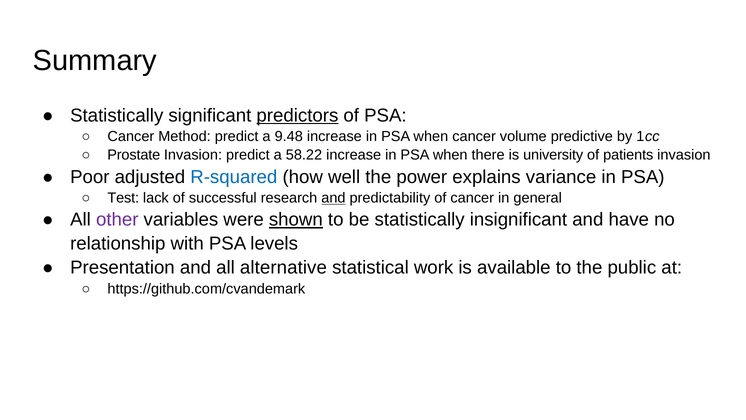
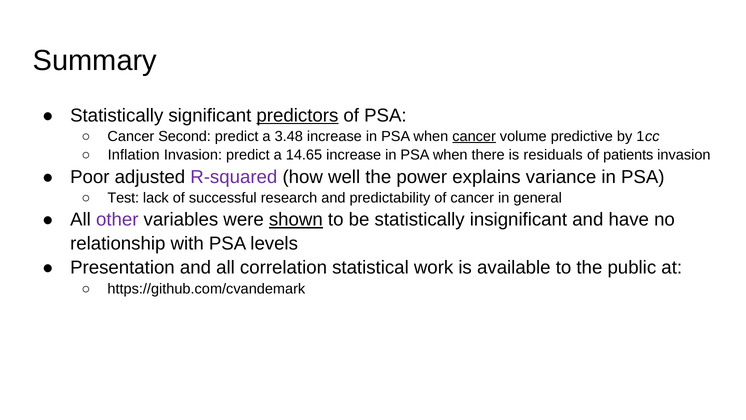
Method: Method -> Second (185, 136)
9.48: 9.48 -> 3.48 (289, 136)
cancer underline: none -> present (474, 136)
Prostate: Prostate -> Inflation (134, 155)
58.22: 58.22 -> 14.65 (304, 155)
university: university -> residuals (553, 155)
R-squared colour: blue -> purple (234, 177)
and underline: present -> none (333, 198)
alternative: alternative -> correlation (283, 268)
